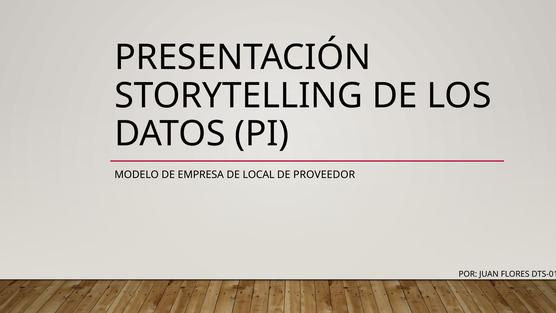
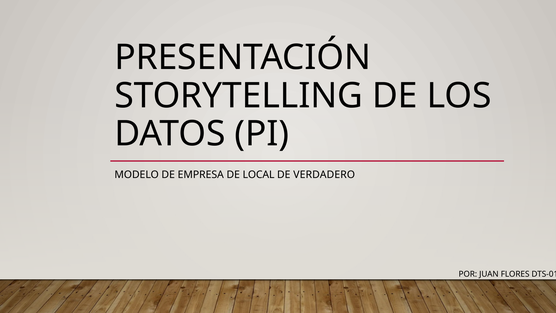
PROVEEDOR: PROVEEDOR -> VERDADERO (324, 175)
